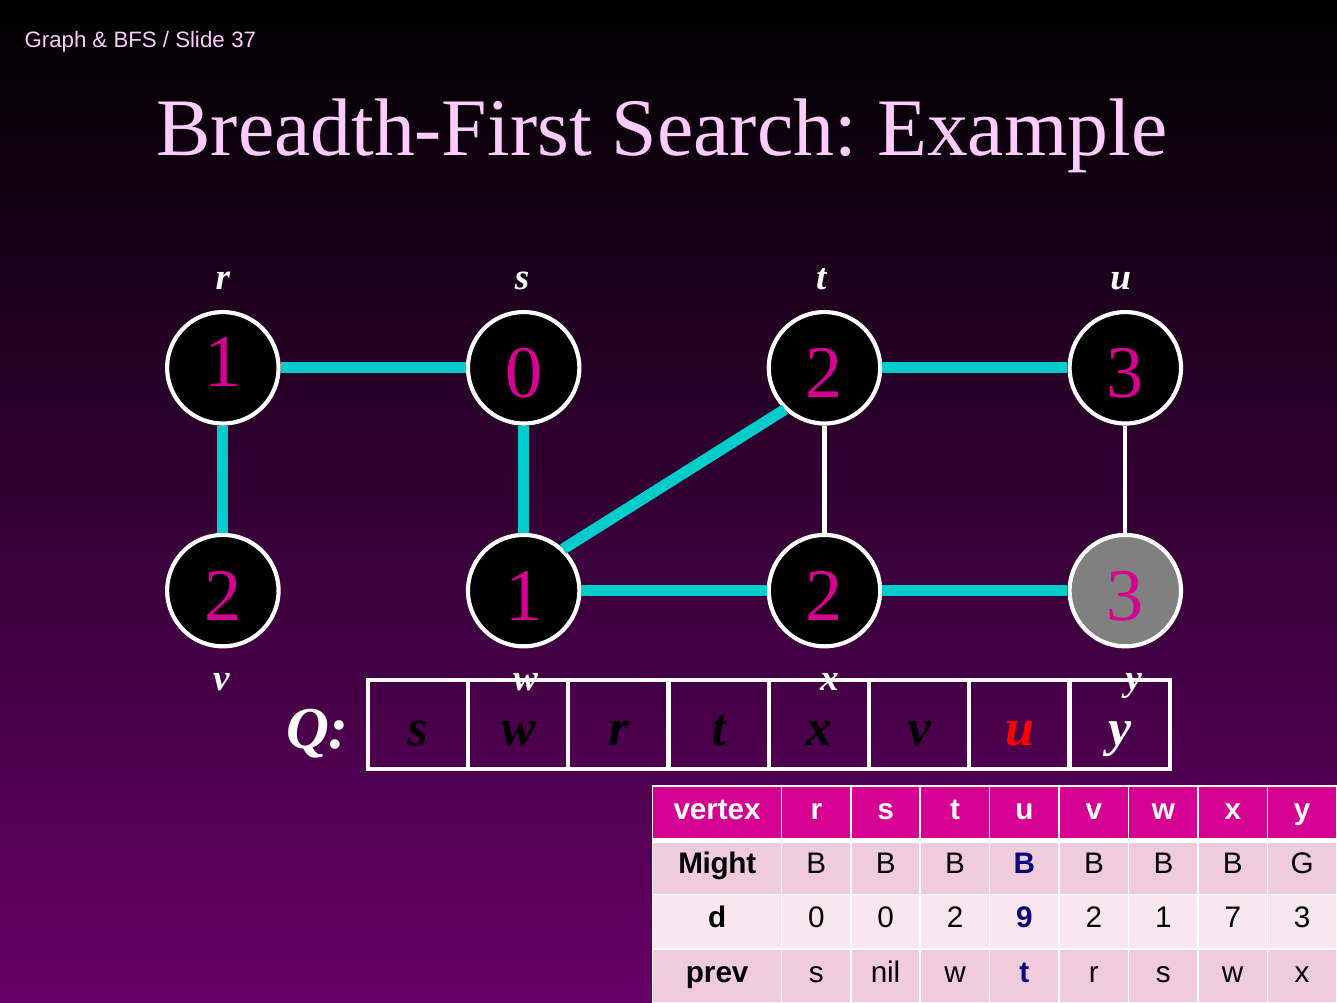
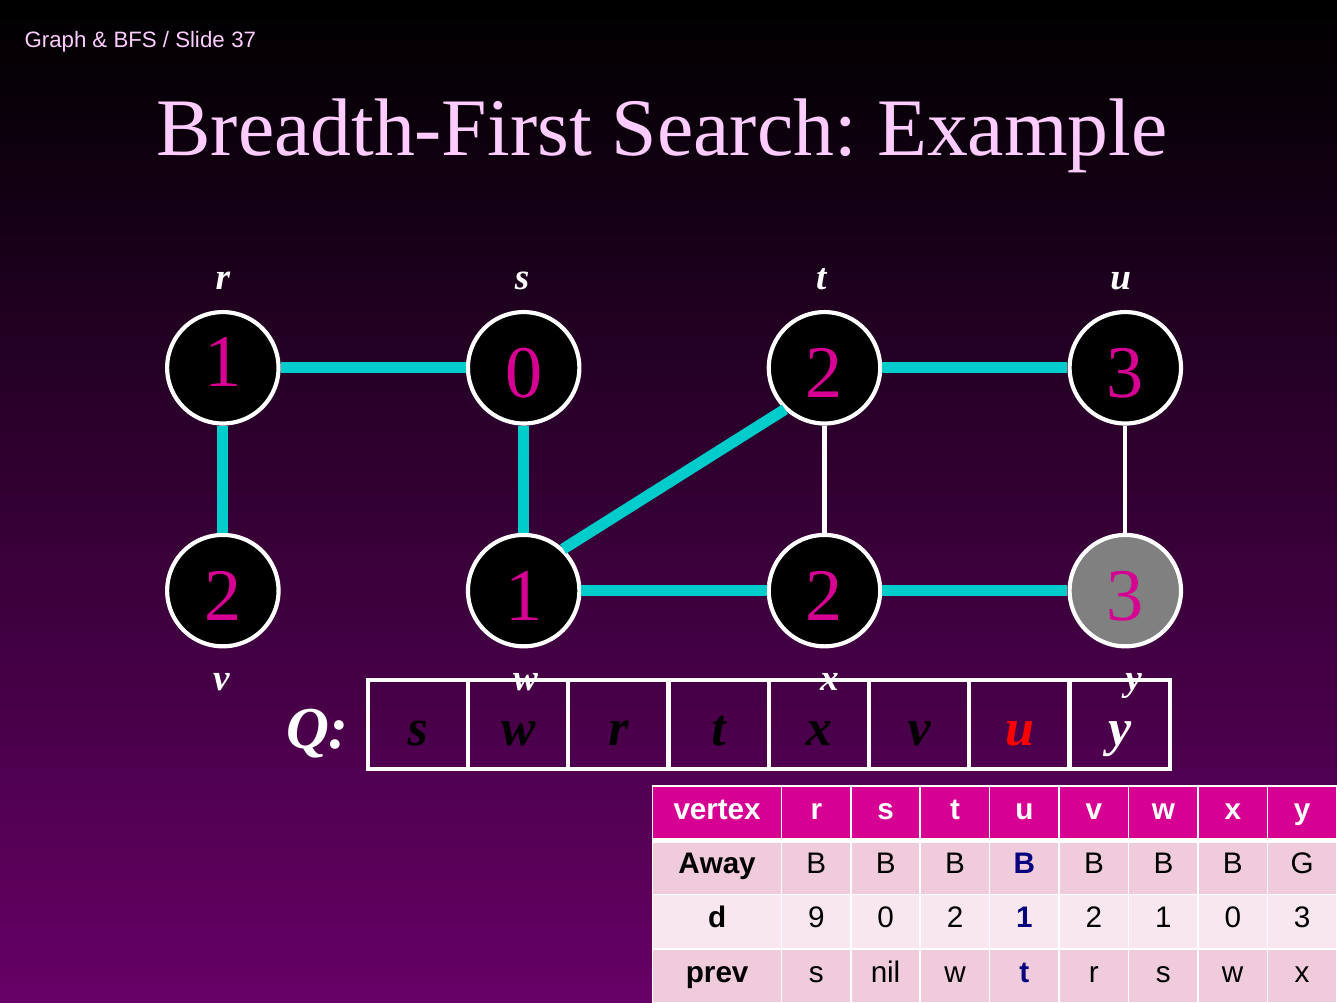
Might: Might -> Away (717, 864)
d 0: 0 -> 9 (816, 918)
0 2 9: 9 -> 1 (1024, 918)
1 7: 7 -> 0 (1233, 918)
